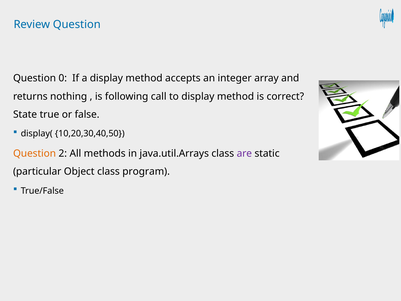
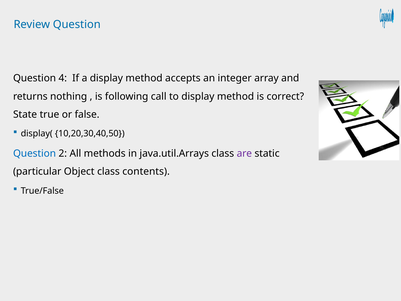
0: 0 -> 4 (63, 78)
Question colour: orange -> blue (35, 153)
program: program -> contents (146, 172)
